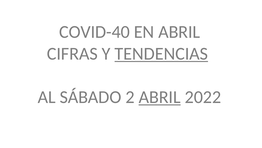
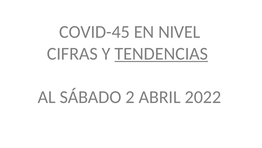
COVID-40: COVID-40 -> COVID-45 (94, 32)
EN ABRIL: ABRIL -> NIVEL (179, 32)
ABRIL underline: present -> none (160, 97)
